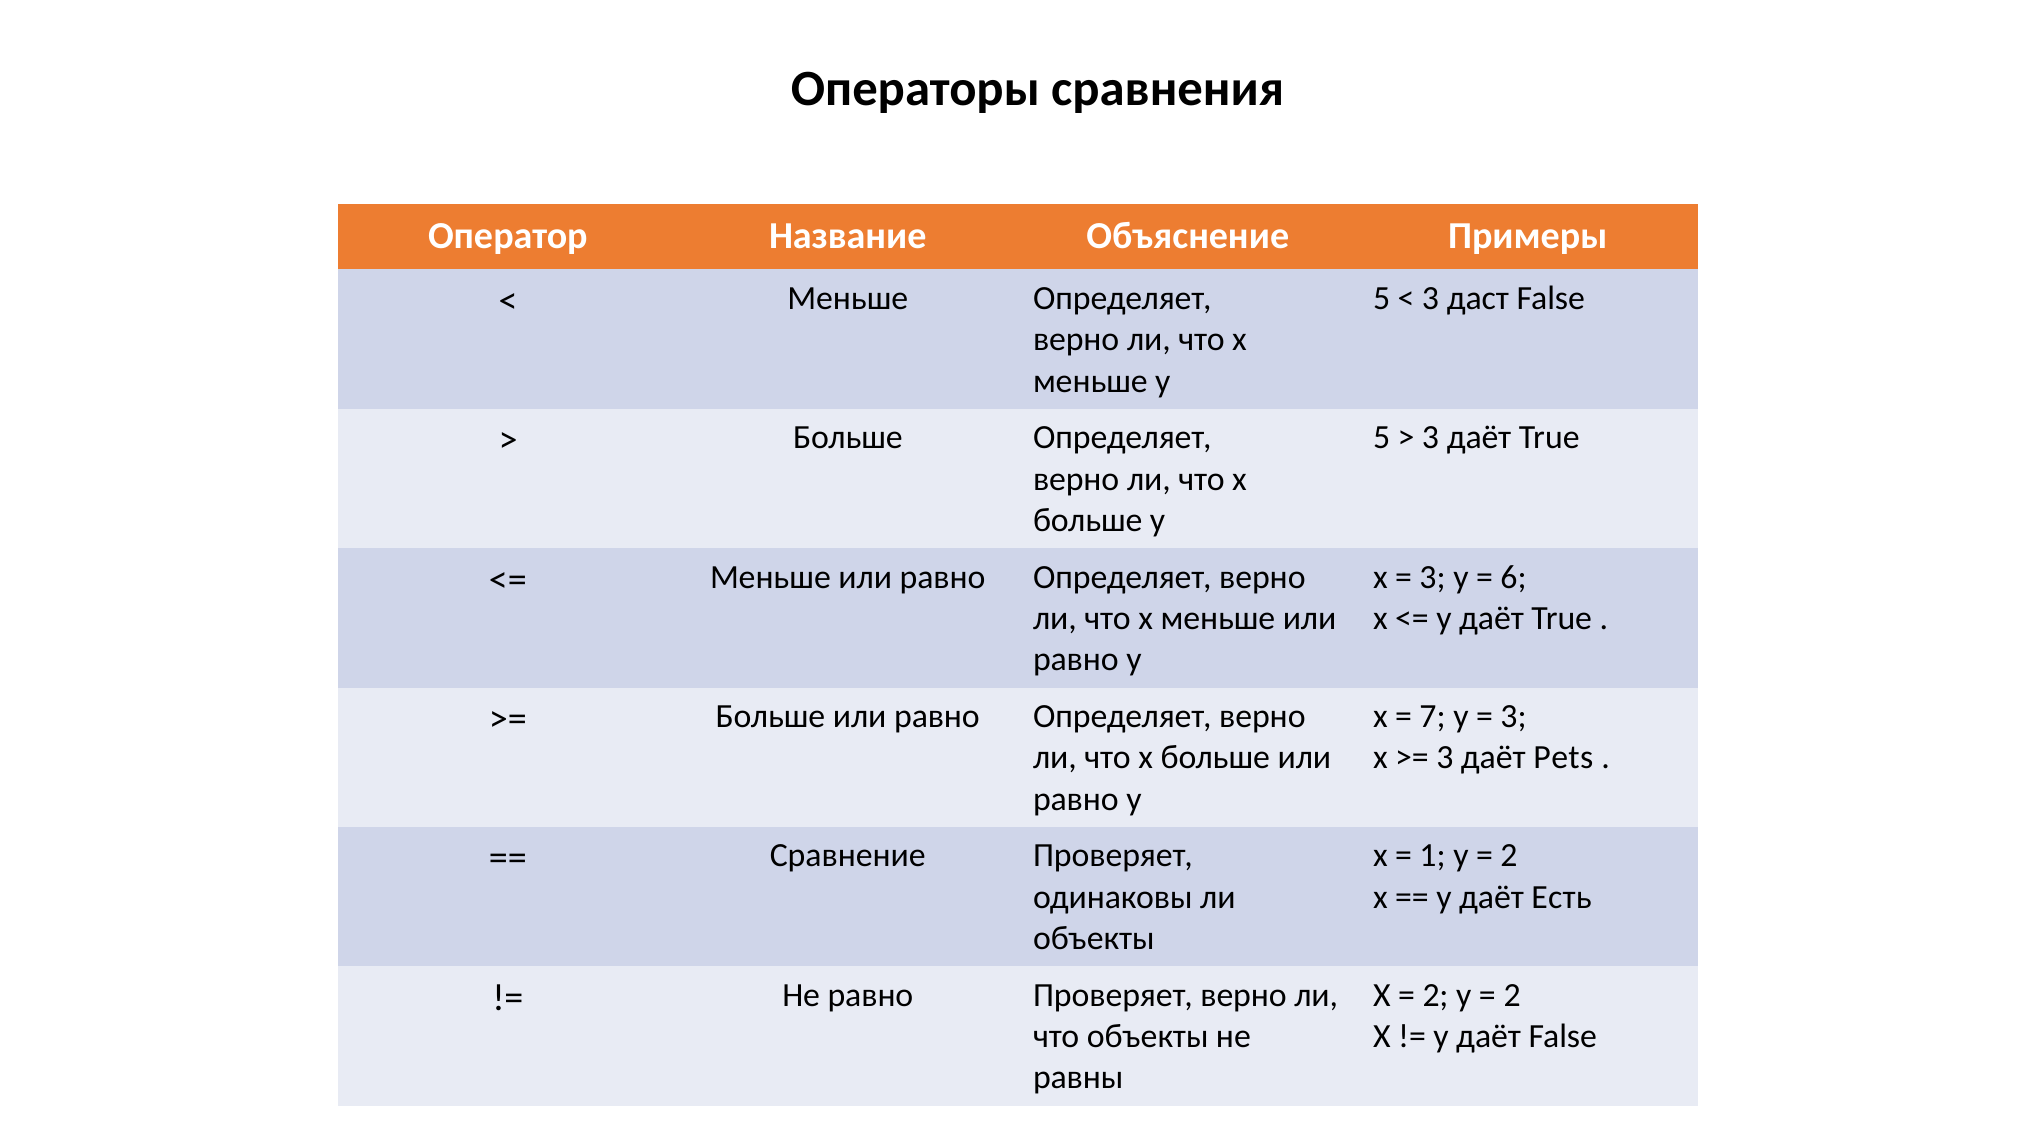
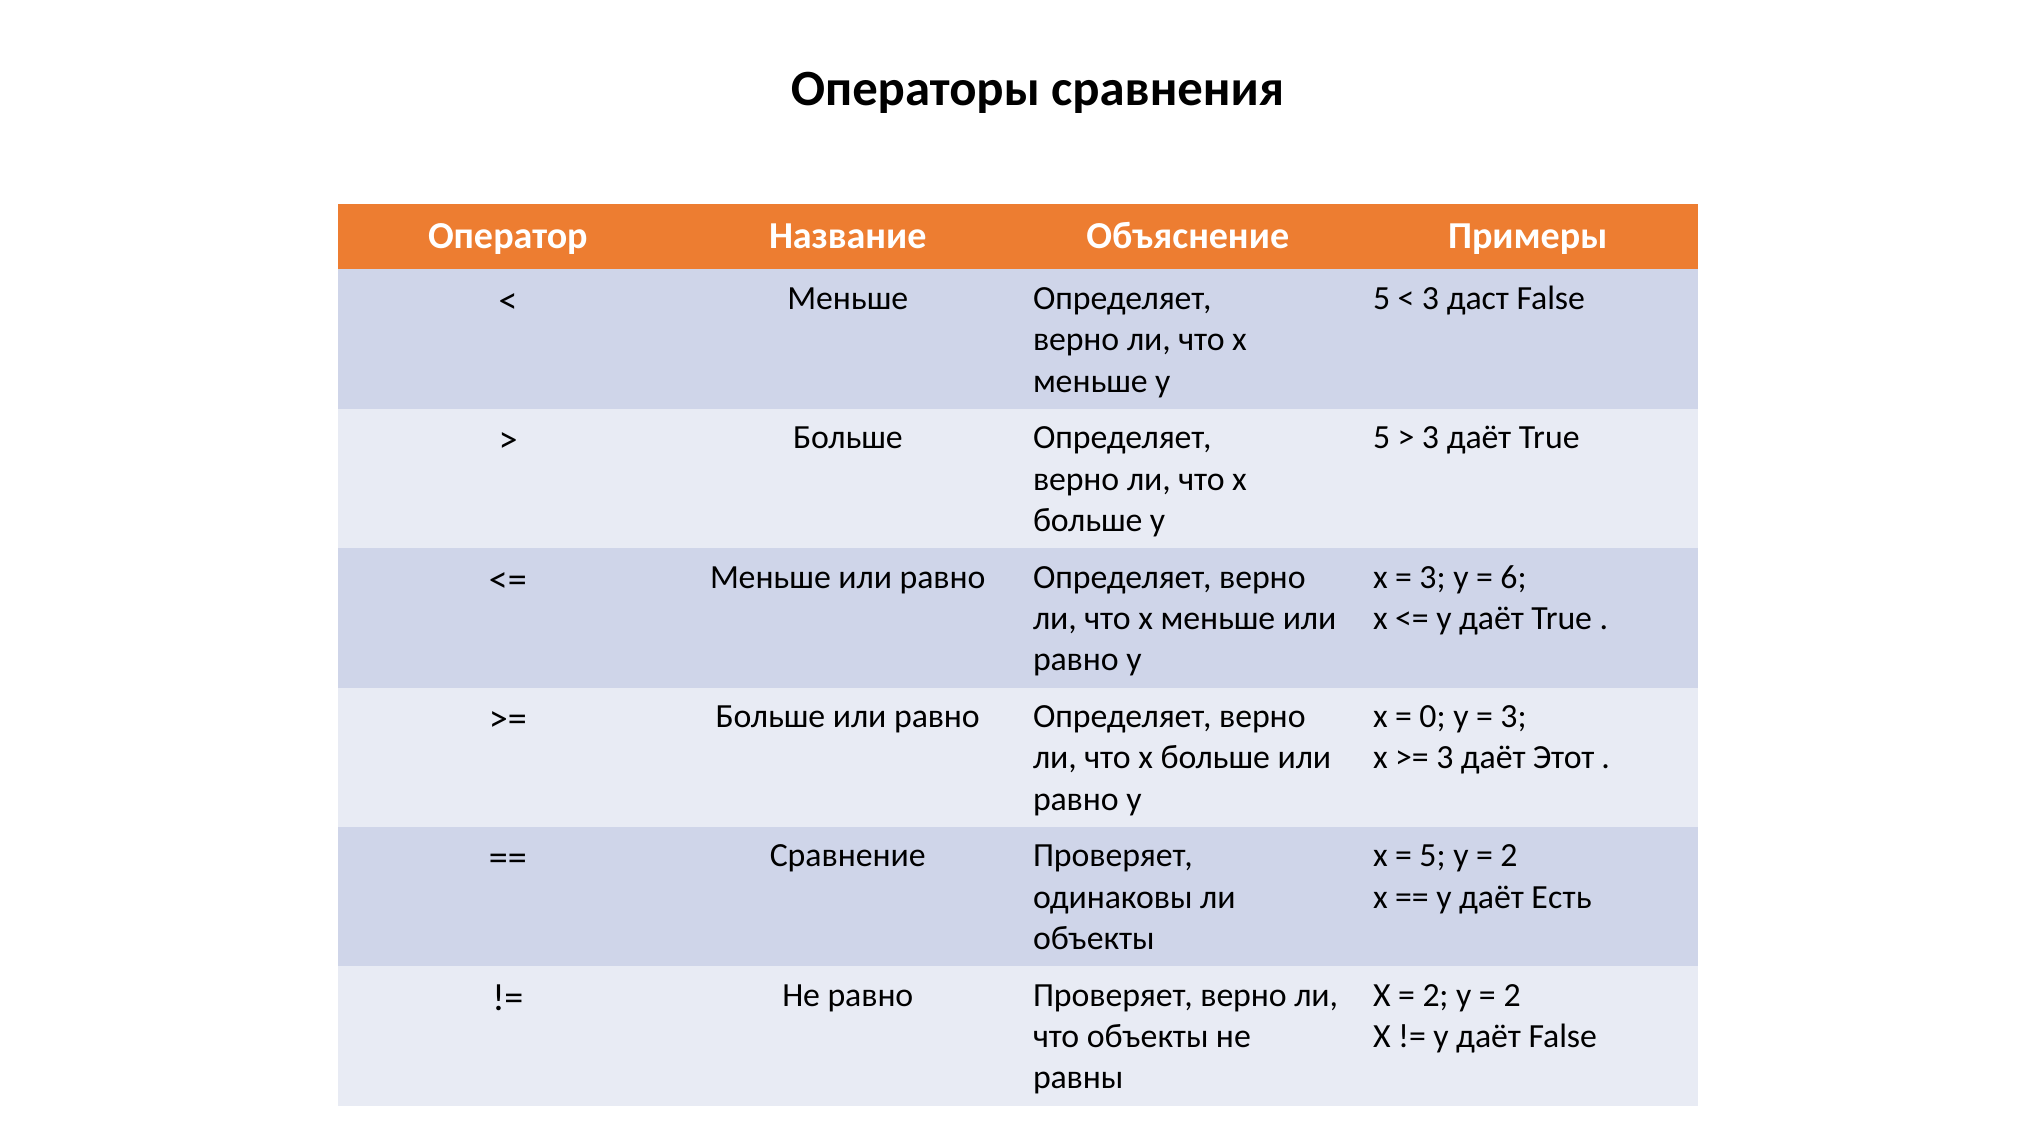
7: 7 -> 0 (1433, 716)
Pets: Pets -> Этот (1564, 758)
1: 1 -> 5 (1433, 856)
